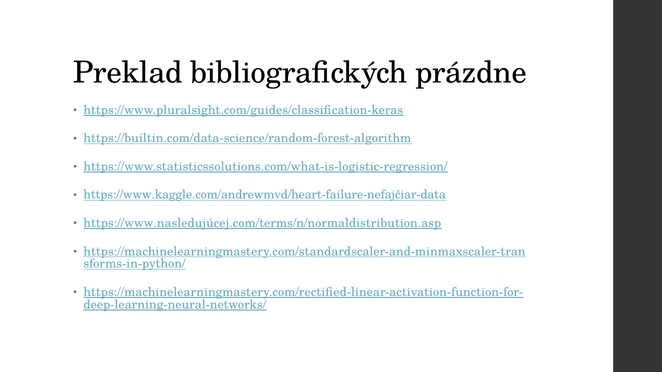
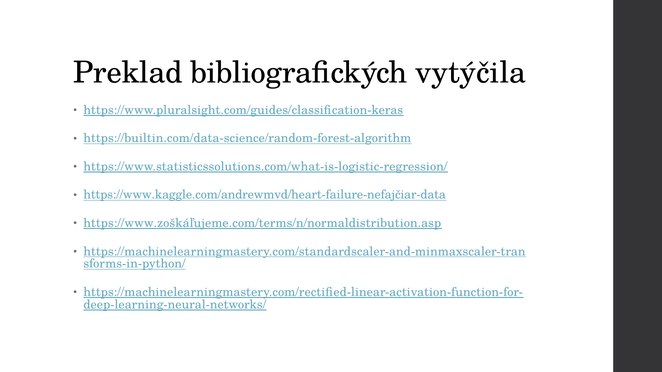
prázdne: prázdne -> vytýčila (471, 73)
https://www.nasledujúcej.com/terms/n/normaldistribution.asp: https://www.nasledujúcej.com/terms/n/normaldistribution.asp -> https://www.zoškáľujeme.com/terms/n/normaldistribution.asp (262, 223)
